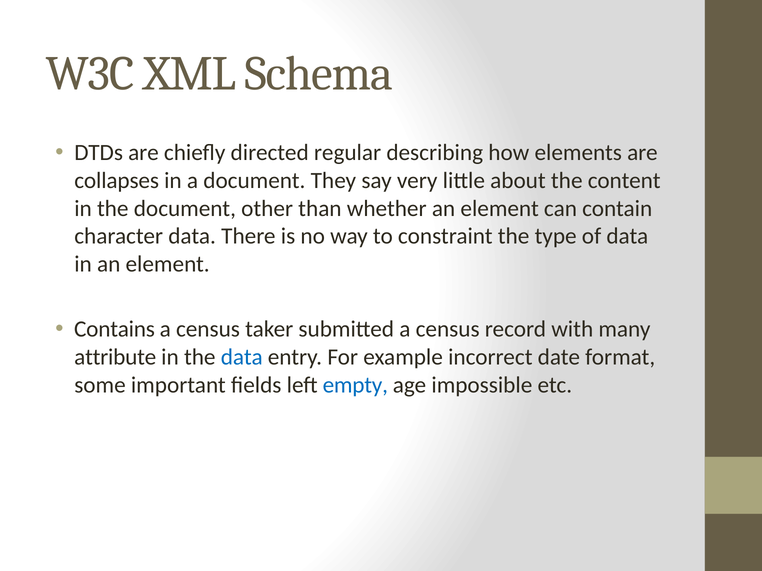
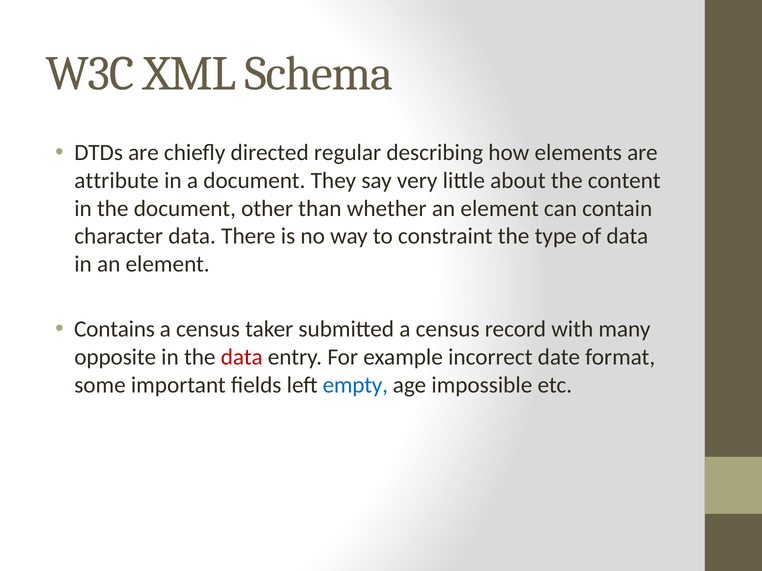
collapses: collapses -> attribute (117, 181)
attribute: attribute -> opposite (115, 357)
data colour: blue -> red (242, 357)
